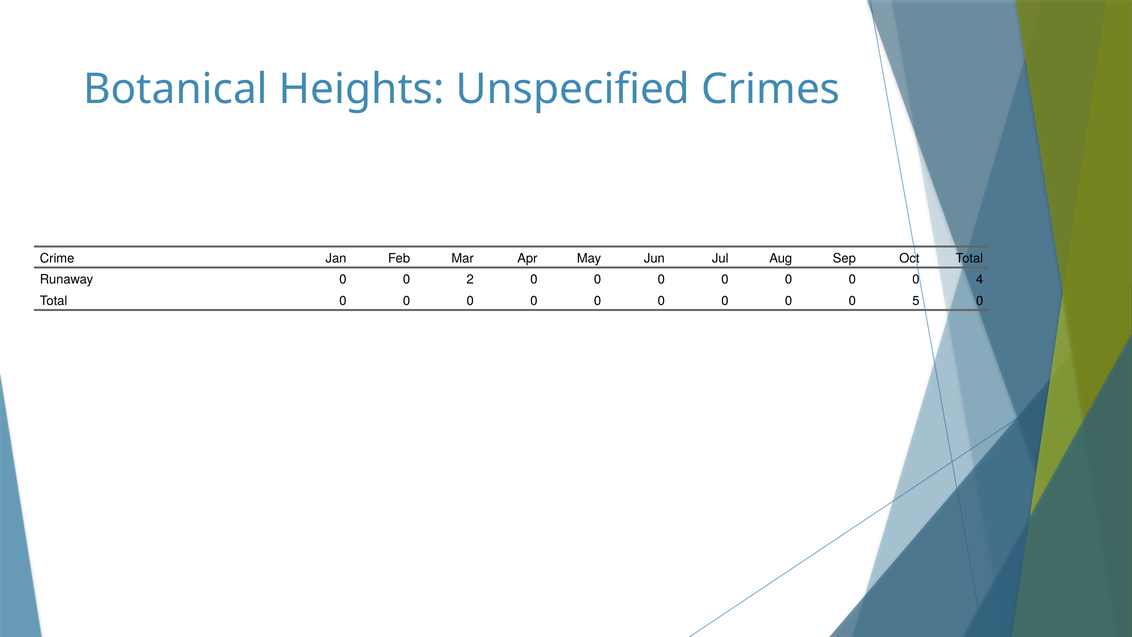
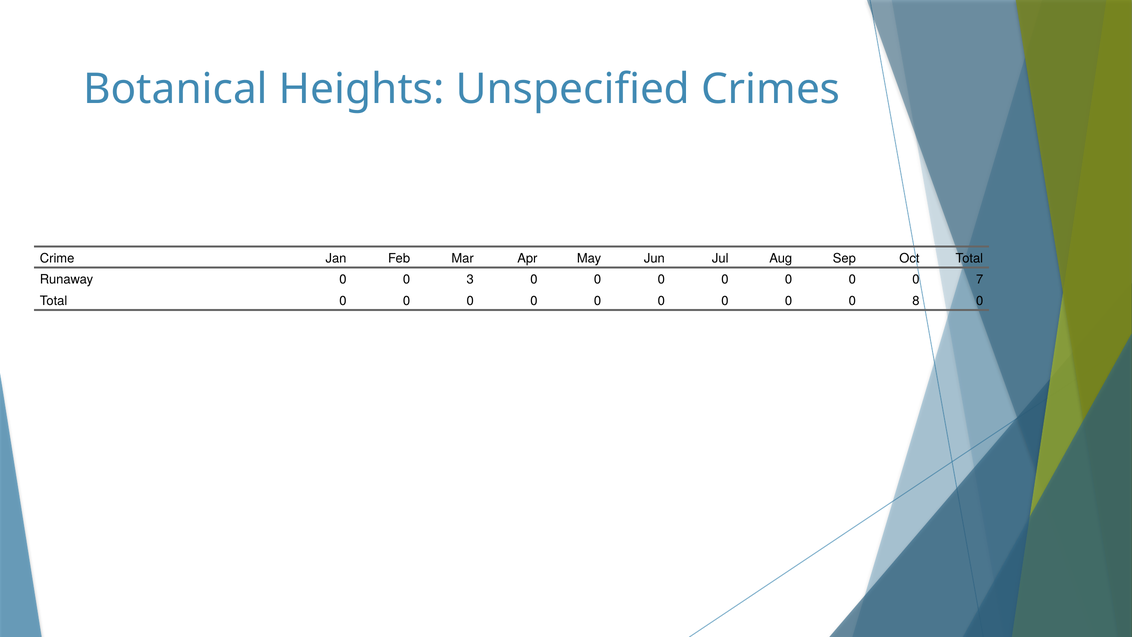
2: 2 -> 3 (470, 279)
4: 4 -> 7 (980, 279)
5: 5 -> 8 (916, 301)
